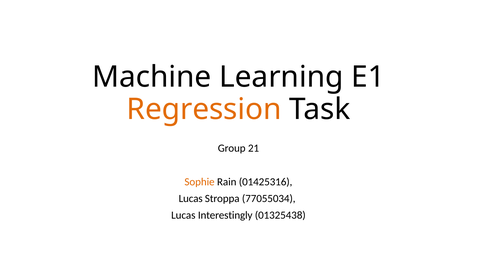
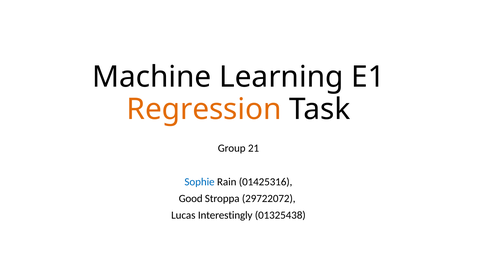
Sophie colour: orange -> blue (200, 182)
Lucas: Lucas -> Good (191, 199)
77055034: 77055034 -> 29722072 (269, 199)
